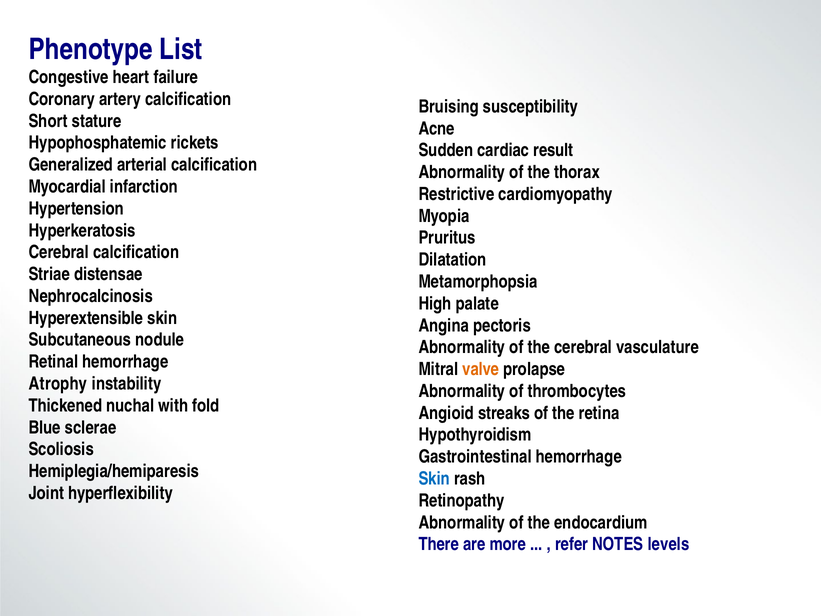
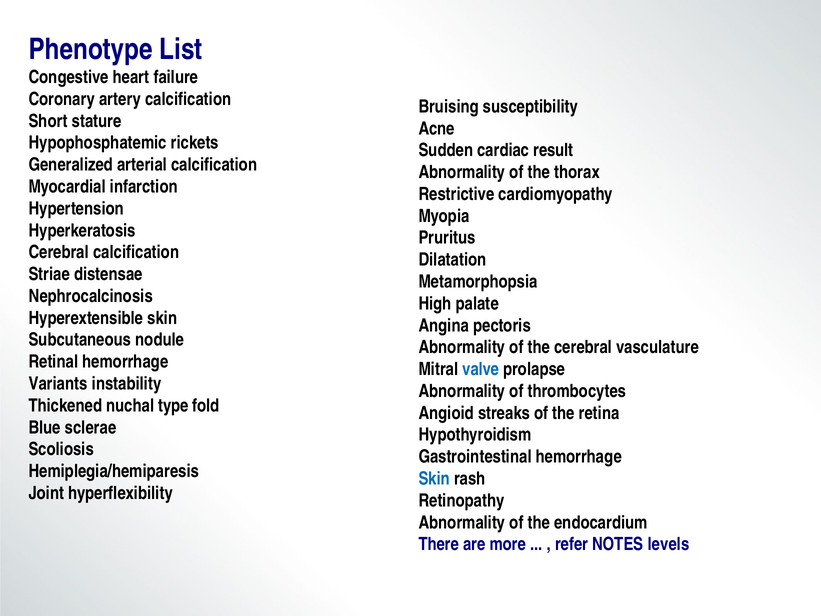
valve colour: orange -> blue (481, 369)
Atrophy: Atrophy -> Variants (58, 384)
with: with -> type (173, 405)
